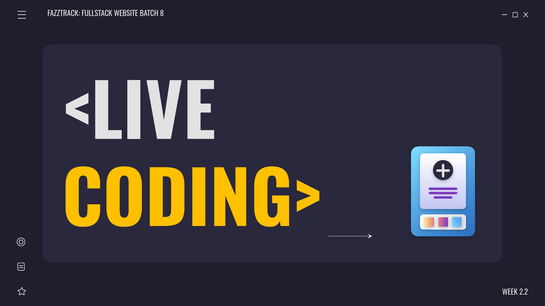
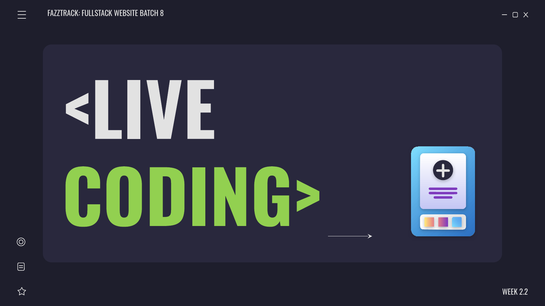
CODING> colour: yellow -> light green (192, 202)
